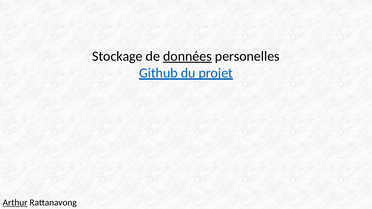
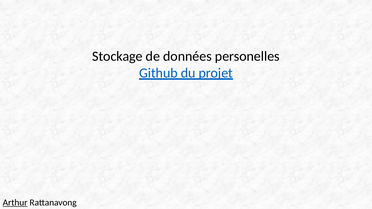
données underline: present -> none (187, 56)
